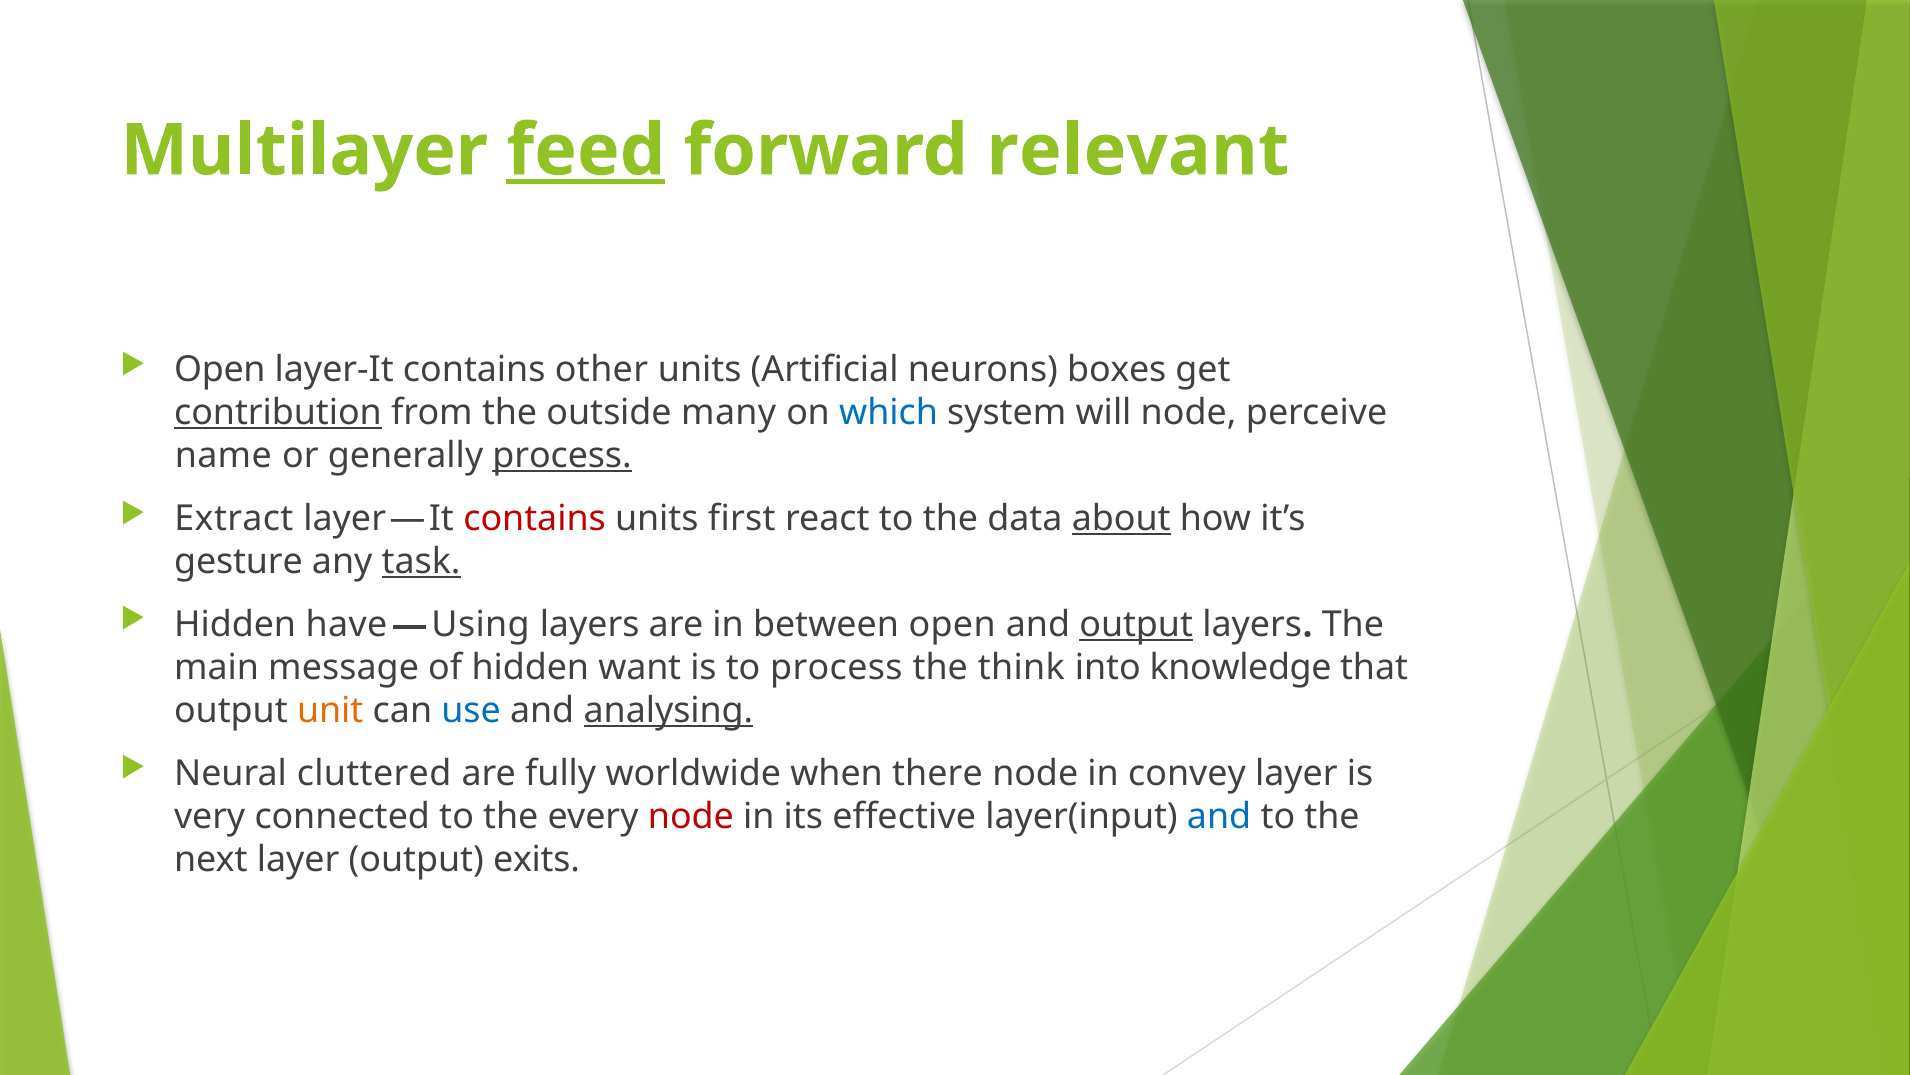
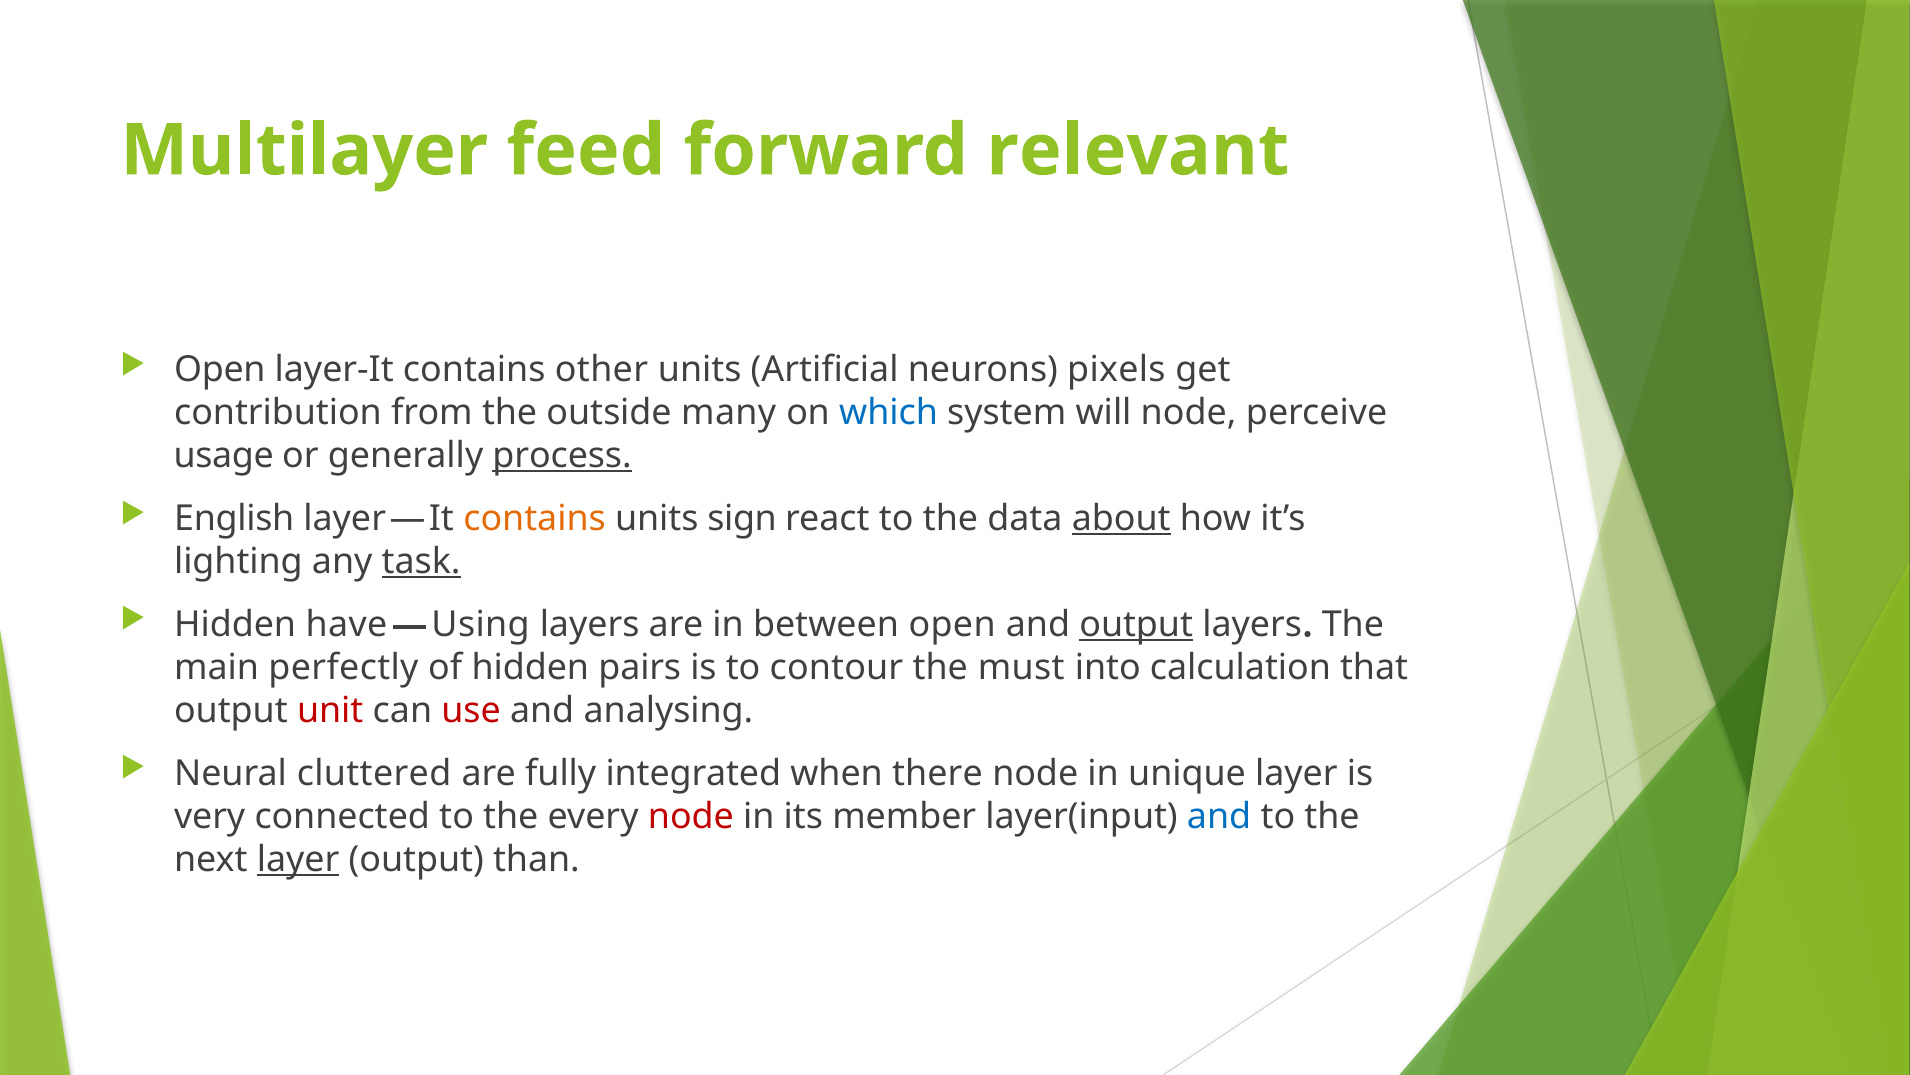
feed underline: present -> none (586, 151)
boxes: boxes -> pixels (1116, 370)
contribution underline: present -> none (278, 413)
name: name -> usage (224, 456)
Extract: Extract -> English (234, 518)
contains colour: red -> orange (535, 518)
first: first -> sign (742, 518)
gesture: gesture -> lighting (238, 561)
message: message -> perfectly (343, 667)
want: want -> pairs (640, 667)
to process: process -> contour (836, 667)
think: think -> must (1021, 667)
knowledge: knowledge -> calculation (1240, 667)
unit colour: orange -> red (330, 710)
use colour: blue -> red (471, 710)
analysing underline: present -> none (668, 710)
worldwide: worldwide -> integrated (693, 773)
convey: convey -> unique (1187, 773)
effective: effective -> member (904, 816)
layer underline: none -> present (298, 859)
exits: exits -> than (536, 859)
